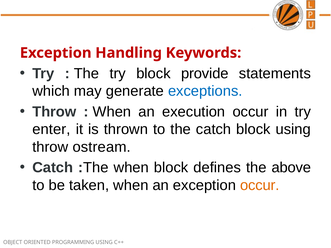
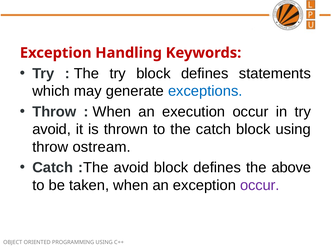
try block provide: provide -> defines (205, 74)
enter: enter -> avoid (52, 129)
:The when: when -> avoid (131, 168)
occur colour: orange -> purple (260, 185)
